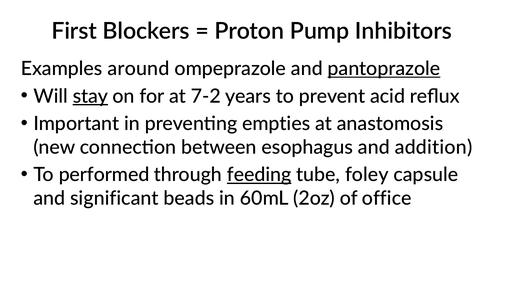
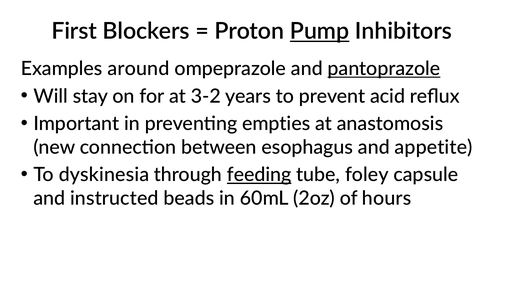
Pump underline: none -> present (320, 31)
stay underline: present -> none (90, 96)
7-2: 7-2 -> 3-2 (206, 96)
addition: addition -> appetite (434, 147)
performed: performed -> dyskinesia (104, 175)
significant: significant -> instructed (114, 198)
office: office -> hours (387, 198)
